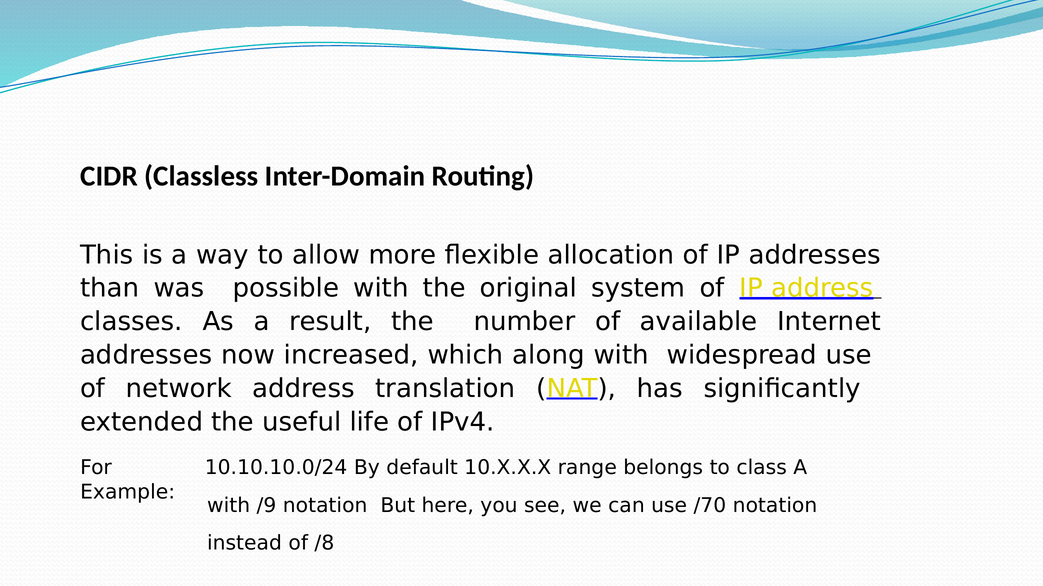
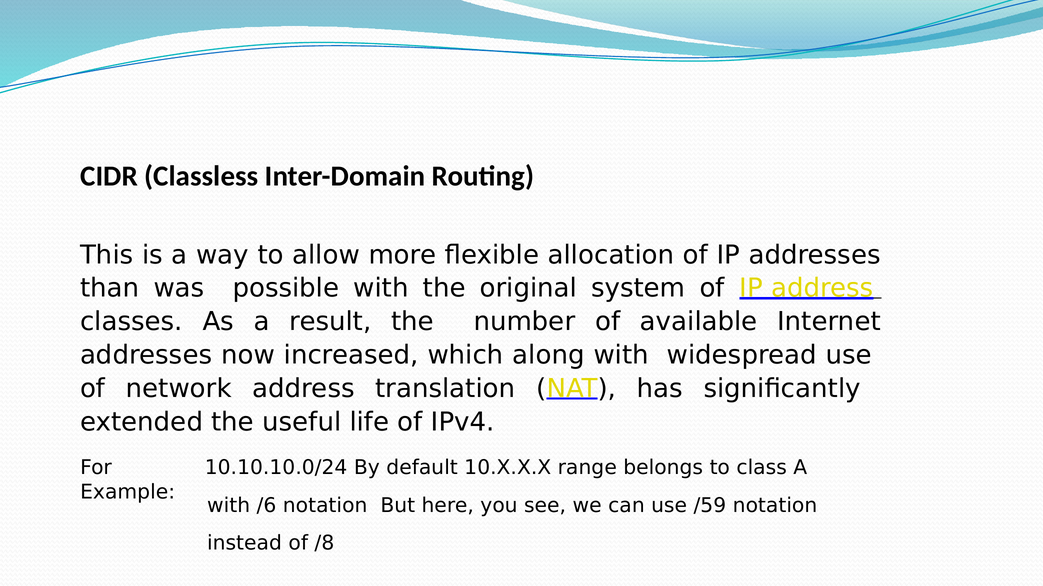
/9: /9 -> /6 (266, 506)
/70: /70 -> /59 (710, 506)
